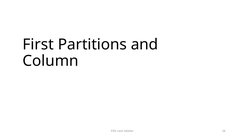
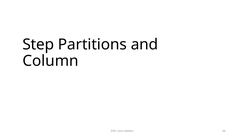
First: First -> Step (38, 45)
